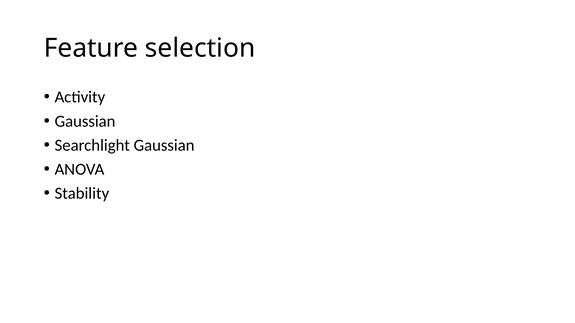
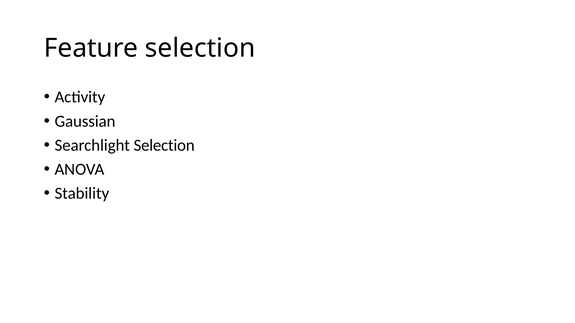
Searchlight Gaussian: Gaussian -> Selection (164, 145)
